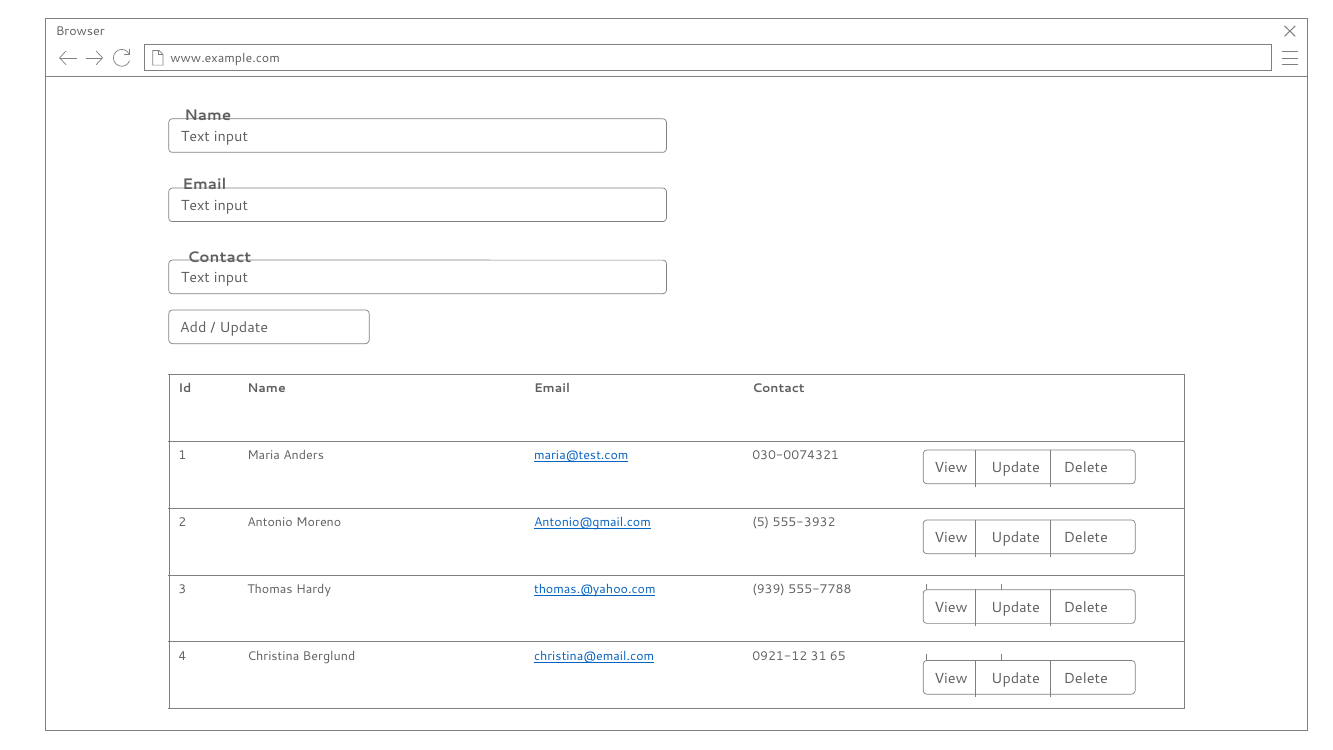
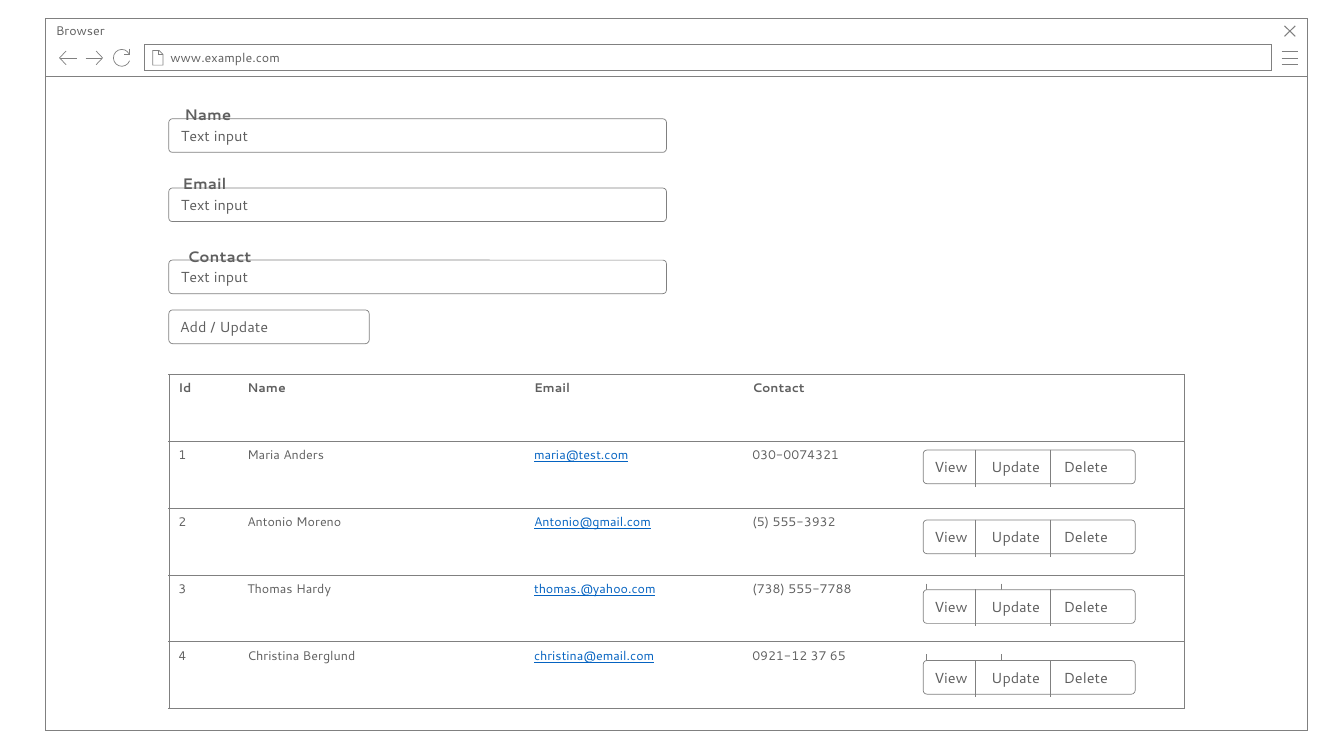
939: 939 -> 738 (769, 589)
31: 31 -> 37 (819, 656)
